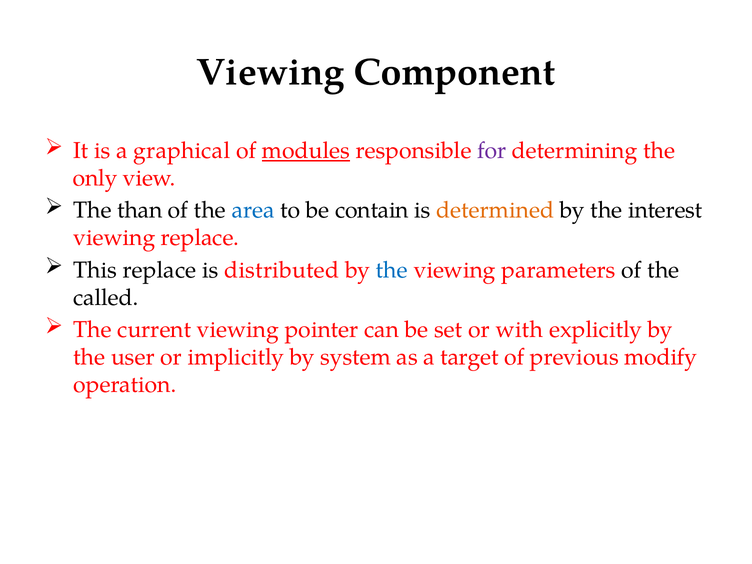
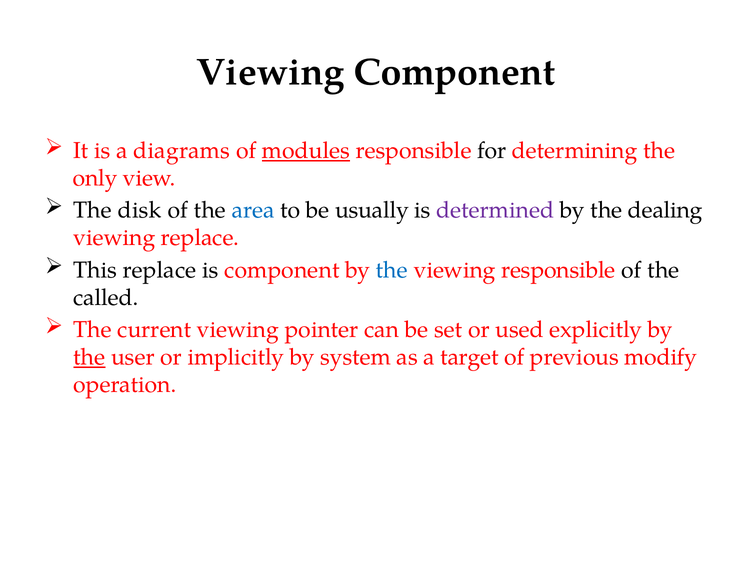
graphical: graphical -> diagrams (182, 151)
for colour: purple -> black (492, 151)
than: than -> disk (140, 210)
contain: contain -> usually (372, 210)
determined colour: orange -> purple (495, 210)
interest: interest -> dealing (665, 210)
is distributed: distributed -> component (282, 270)
viewing parameters: parameters -> responsible (558, 270)
with: with -> used (519, 330)
the underline: none -> present (89, 357)
